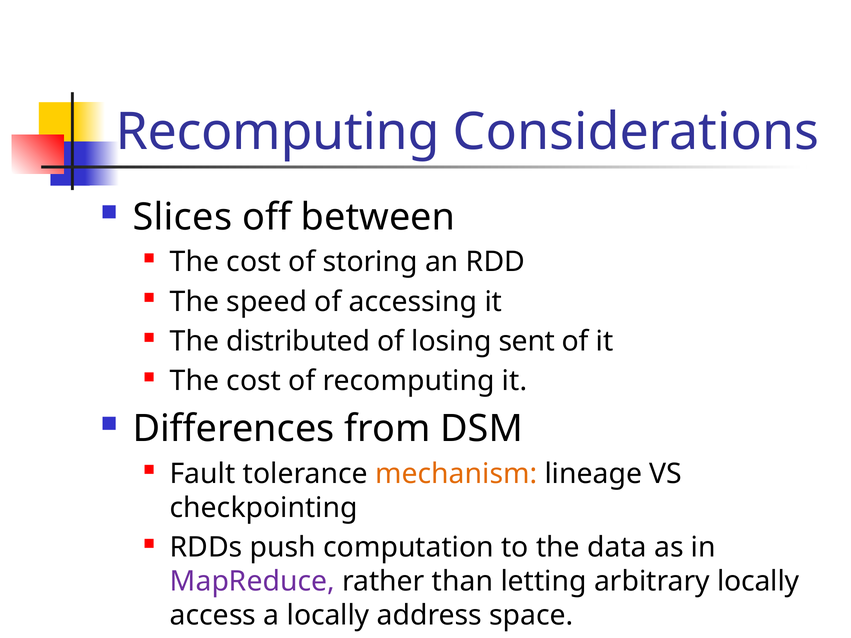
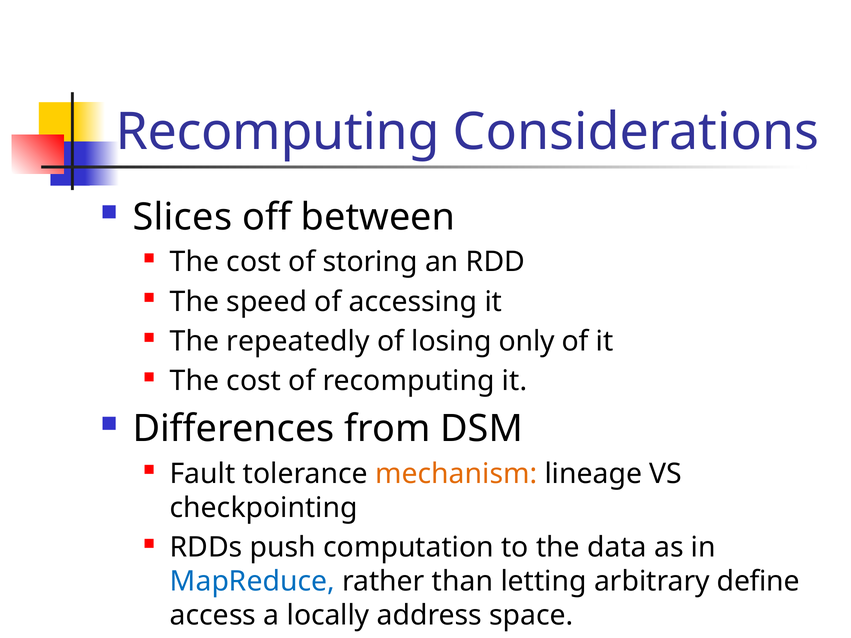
distributed: distributed -> repeatedly (298, 342)
sent: sent -> only (527, 342)
MapReduce colour: purple -> blue (252, 582)
arbitrary locally: locally -> define (758, 582)
